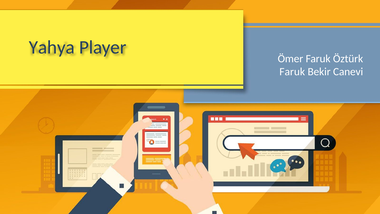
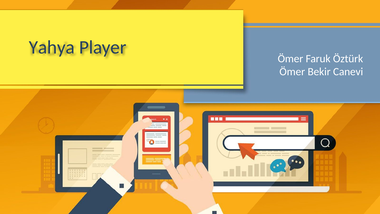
Faruk: Faruk -> Ömer (292, 72)
